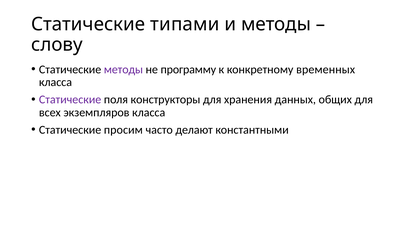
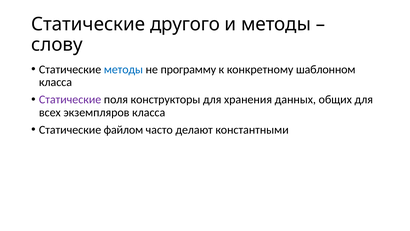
типами: типами -> другого (185, 24)
методы colour: purple -> blue (123, 69)
временных: временных -> шаблонном (326, 69)
просим: просим -> файлом (123, 130)
